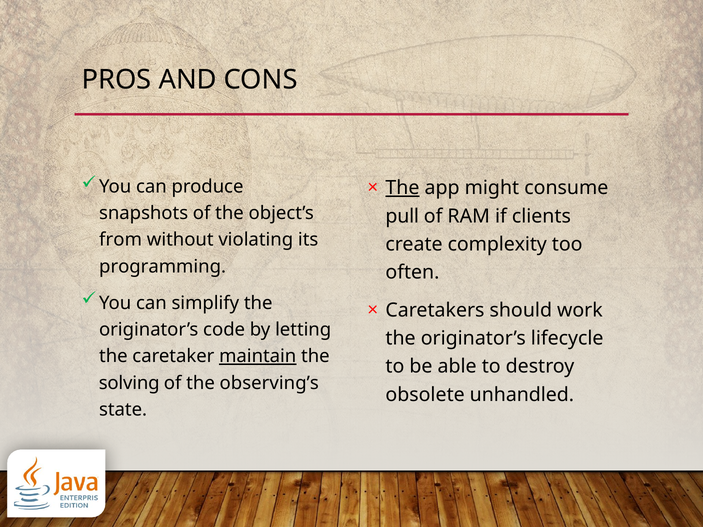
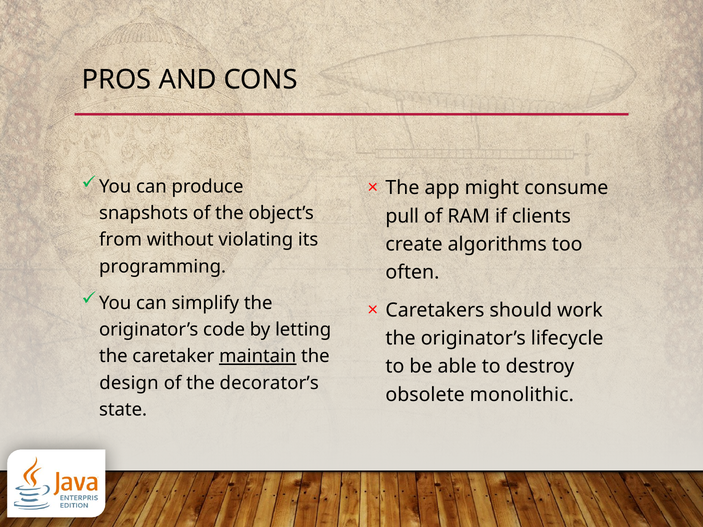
The underline: present -> none (402, 188)
complexity: complexity -> algorithms (497, 244)
solving: solving -> design (129, 383)
observing’s: observing’s -> decorator’s (269, 383)
unhandled: unhandled -> monolithic (522, 395)
